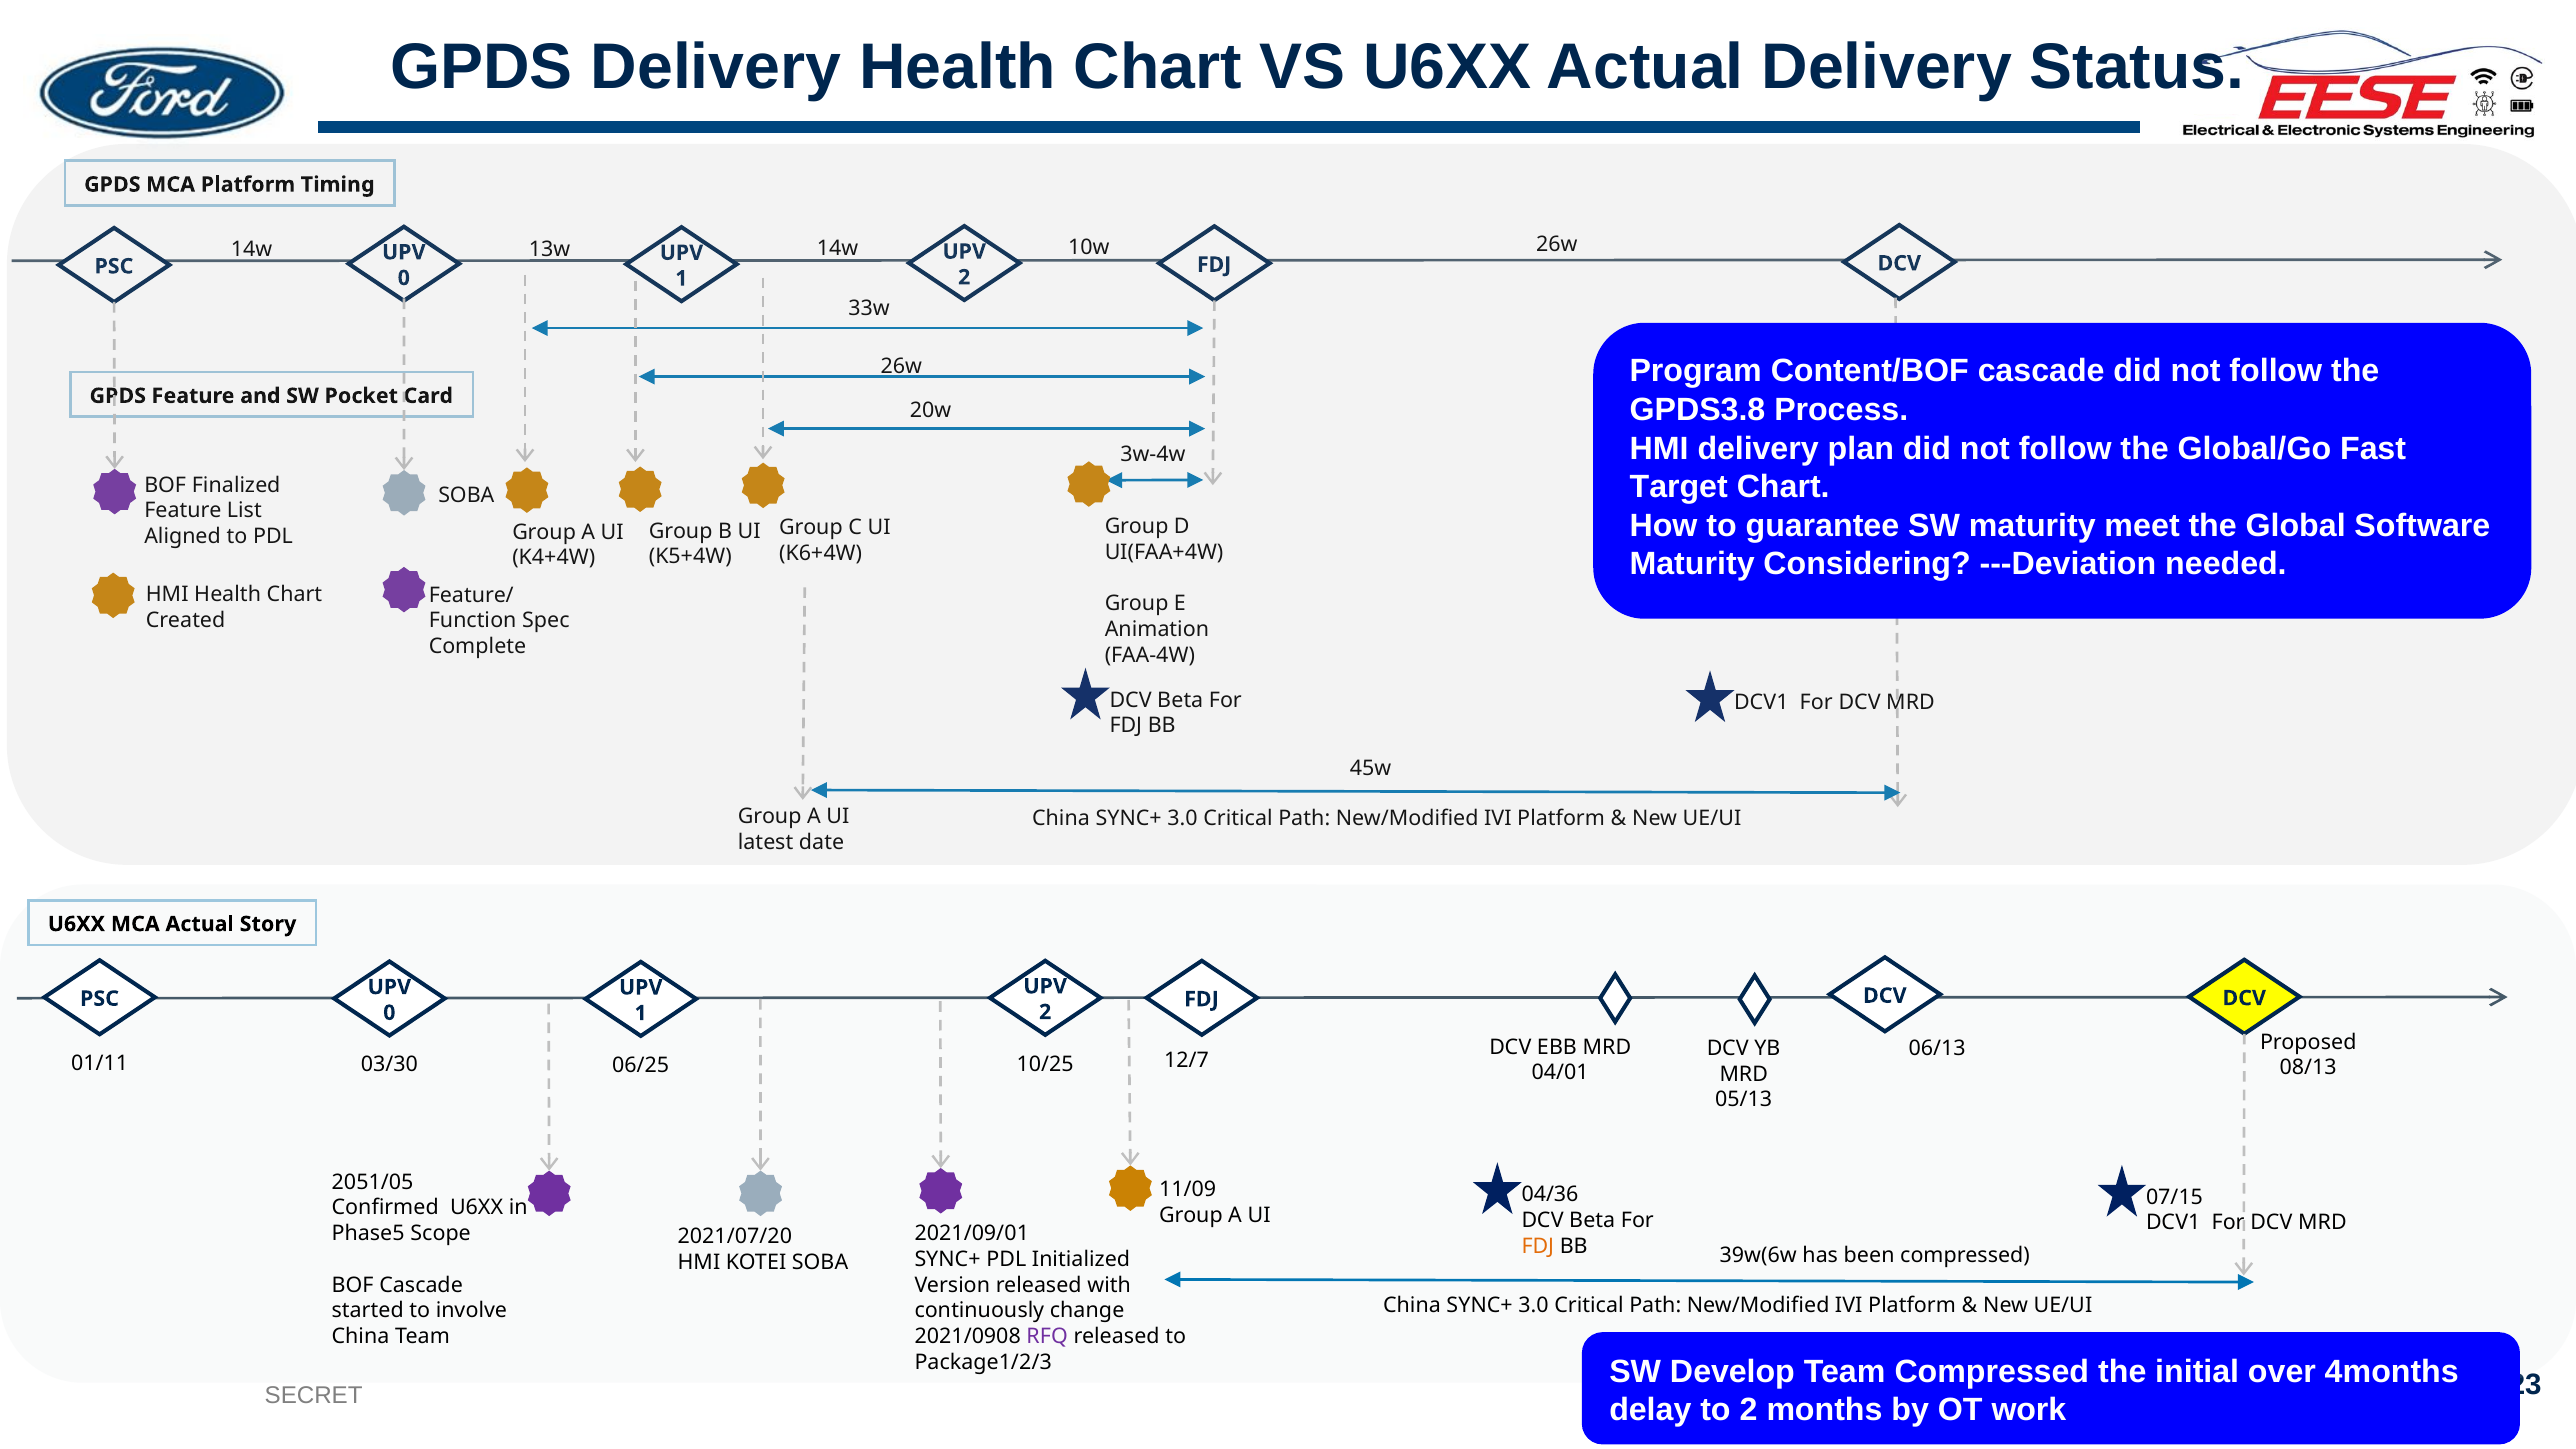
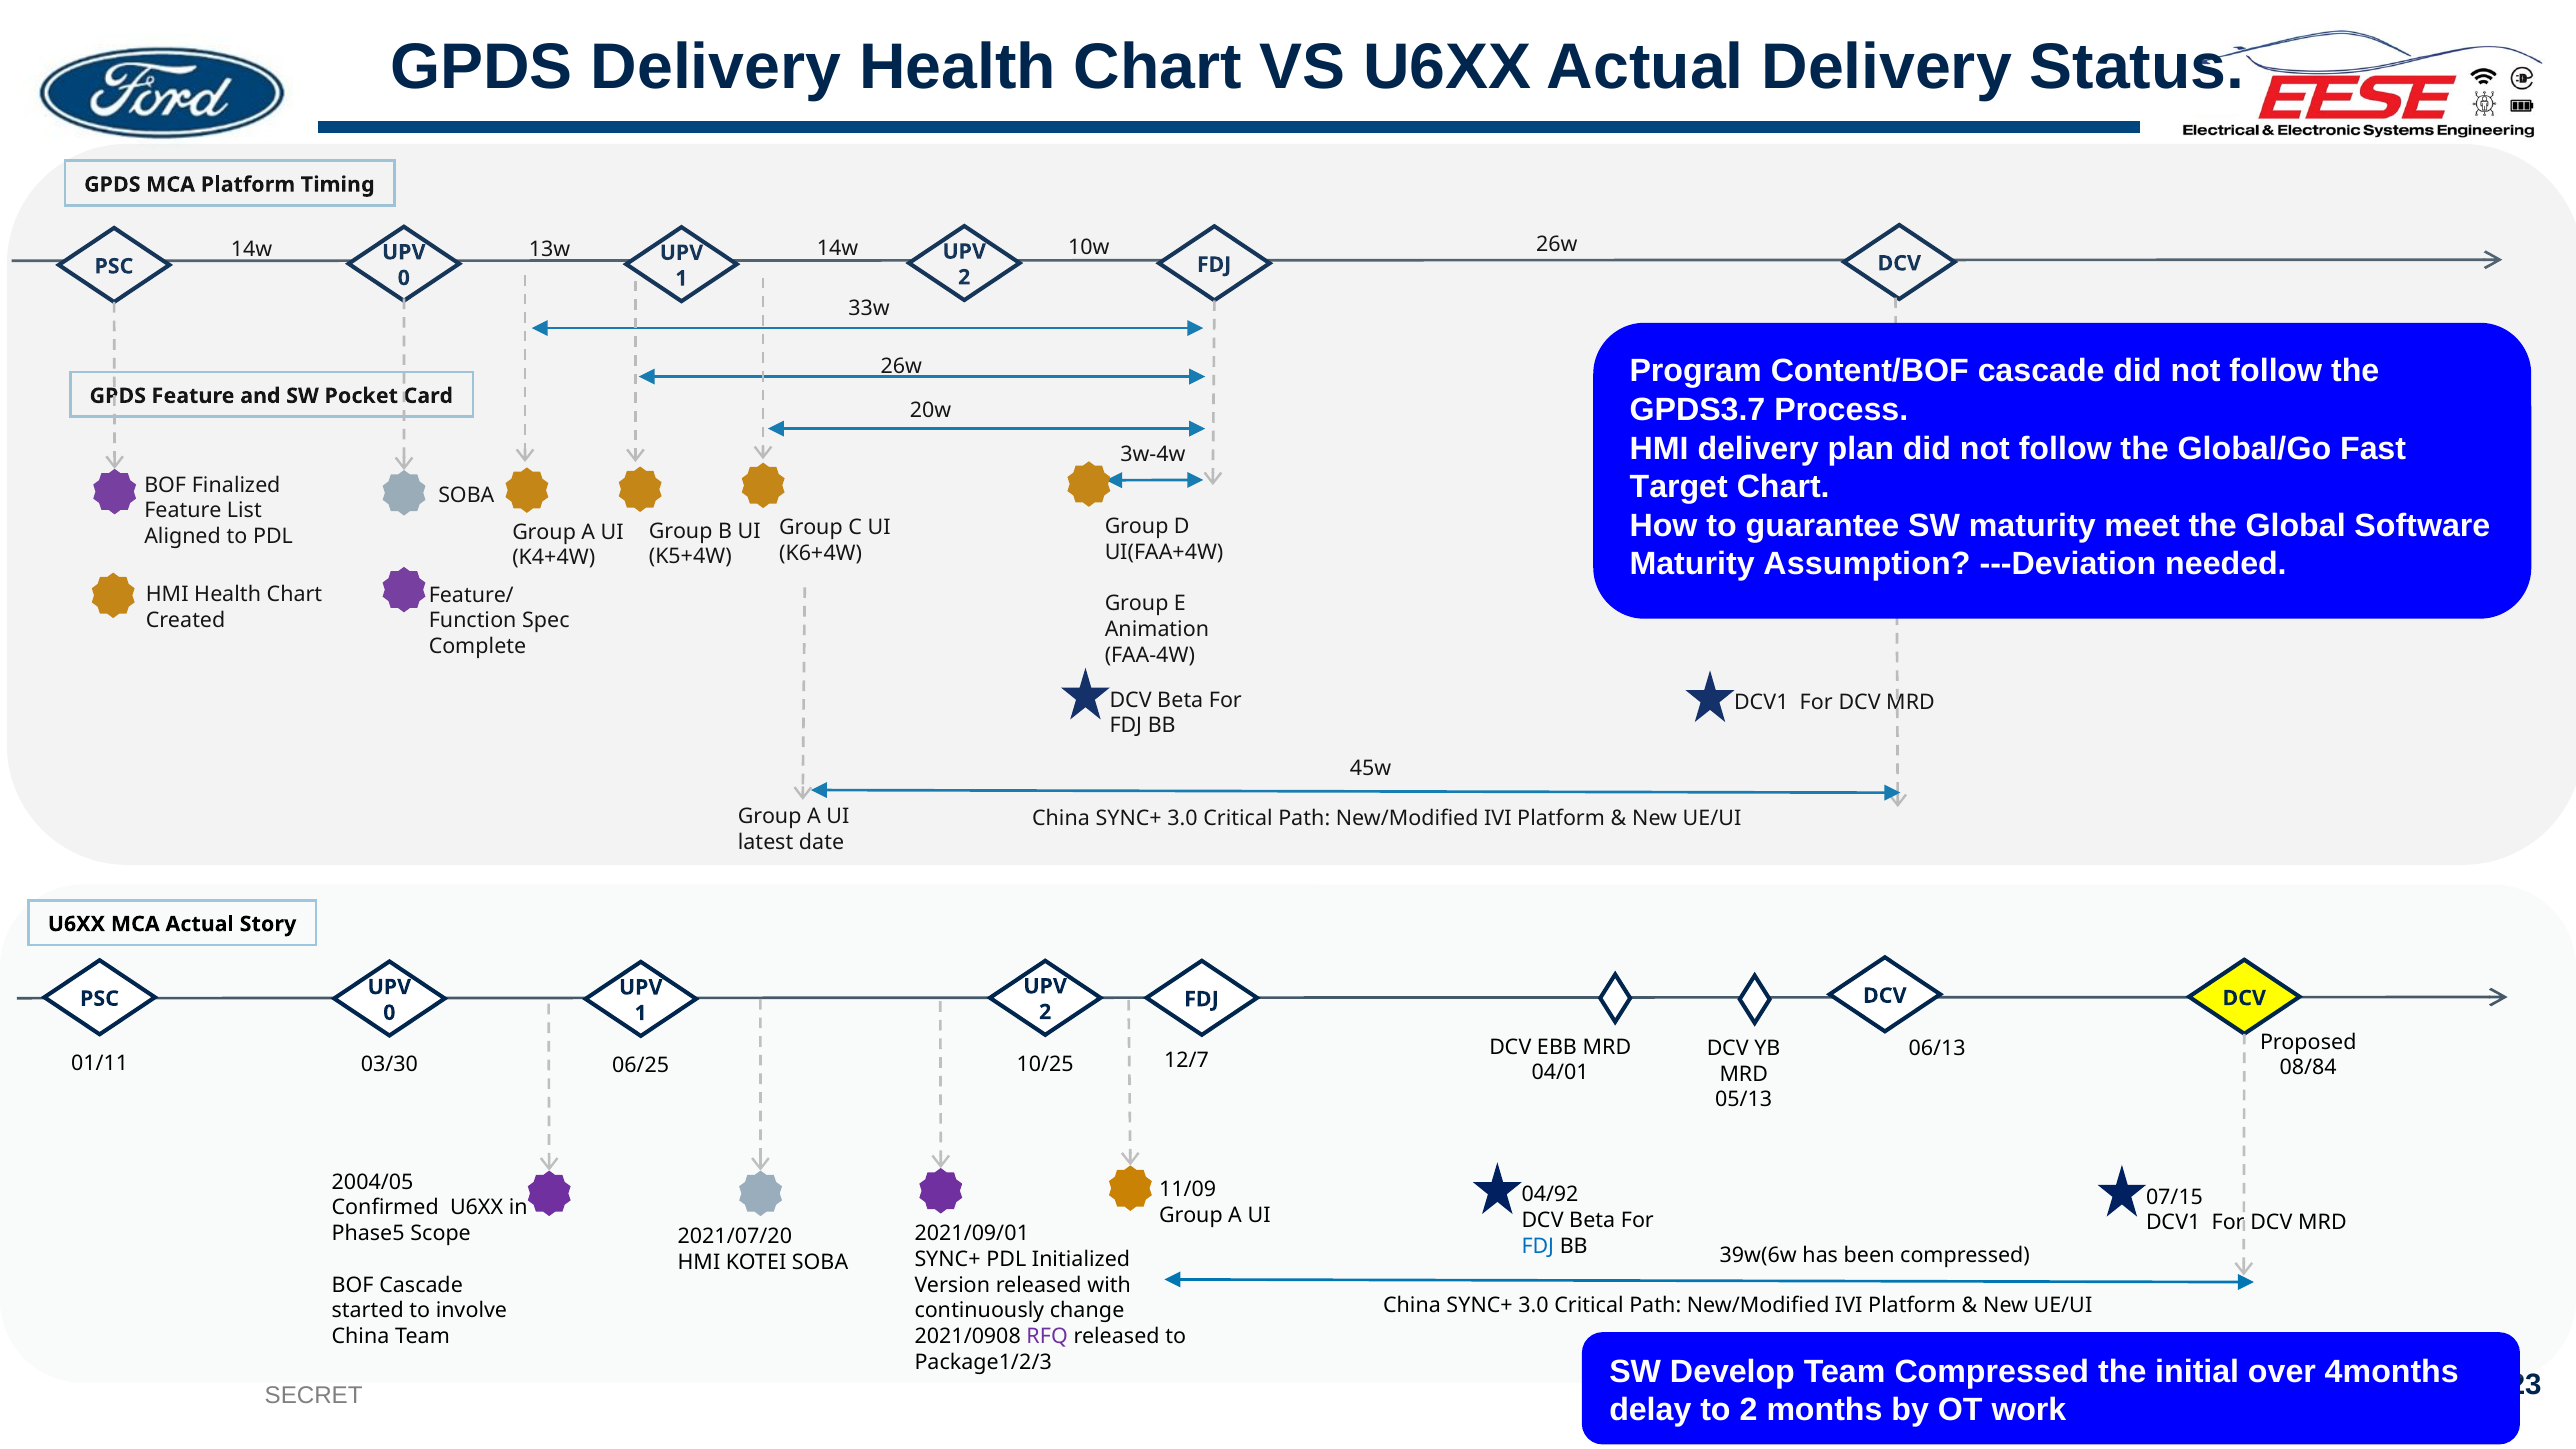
GPDS3.8: GPDS3.8 -> GPDS3.7 (1697, 410)
Considering: Considering -> Assumption (1867, 564)
08/13: 08/13 -> 08/84 (2308, 1068)
2051/05: 2051/05 -> 2004/05 (373, 1182)
04/36: 04/36 -> 04/92 (1550, 1195)
FDJ colour: orange -> blue (1538, 1246)
